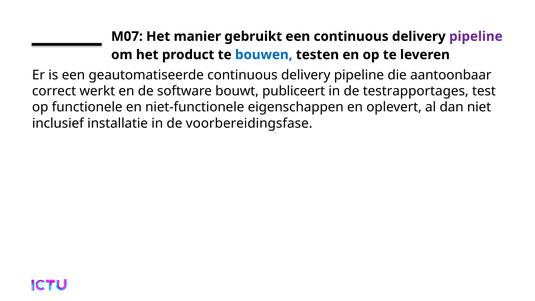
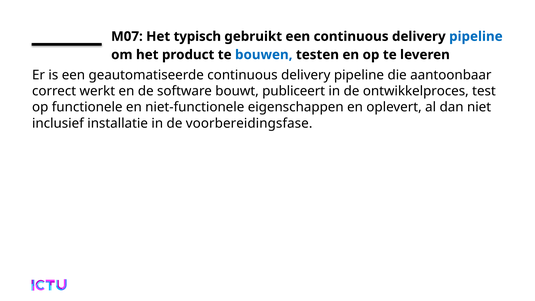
manier: manier -> typisch (197, 36)
pipeline colour: purple -> blue (476, 36)
testrapportages: testrapportages -> ontwikkelproces (416, 91)
